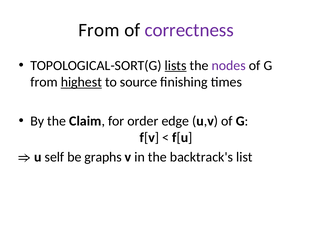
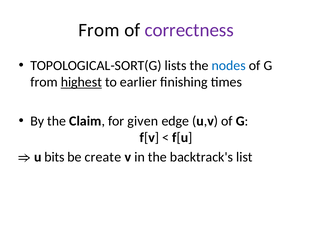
lists underline: present -> none (176, 65)
nodes colour: purple -> blue (229, 65)
source: source -> earlier (138, 82)
order: order -> given (143, 121)
self: self -> bits (54, 157)
graphs: graphs -> create (103, 157)
